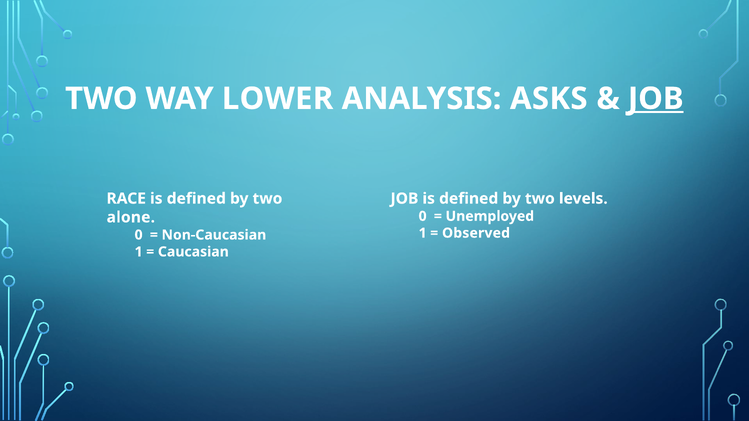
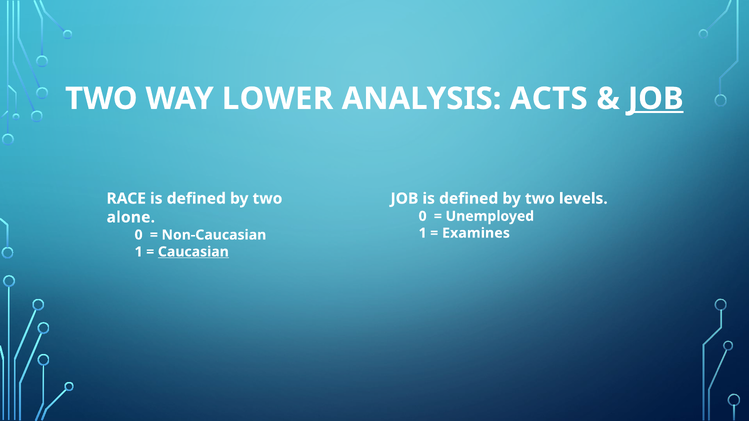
ASKS: ASKS -> ACTS (549, 99)
Observed: Observed -> Examines (476, 233)
Caucasian underline: none -> present (193, 252)
